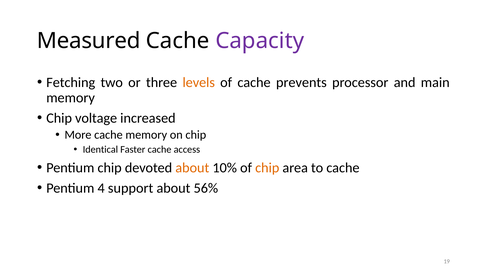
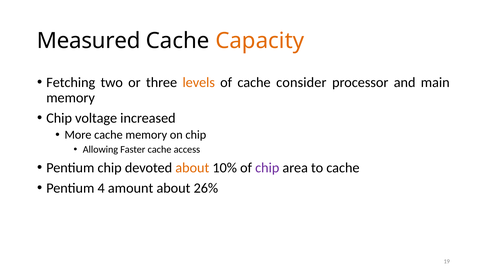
Capacity colour: purple -> orange (260, 41)
prevents: prevents -> consider (301, 82)
Identical: Identical -> Allowing (100, 149)
chip colour: orange -> purple (267, 168)
support: support -> amount (131, 188)
56%: 56% -> 26% (206, 188)
